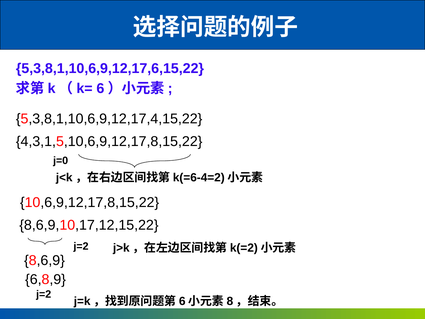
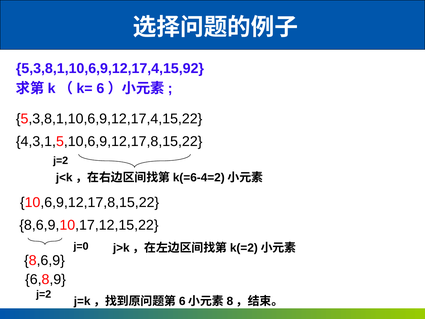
5,3,8,1,10,6,9,12,17,6,15,22: 5,3,8,1,10,6,9,12,17,6,15,22 -> 5,3,8,1,10,6,9,12,17,4,15,92 (110, 69)
j=0: j=0 -> j=2 (61, 161)
j=2: j=2 -> j=0 (81, 246)
